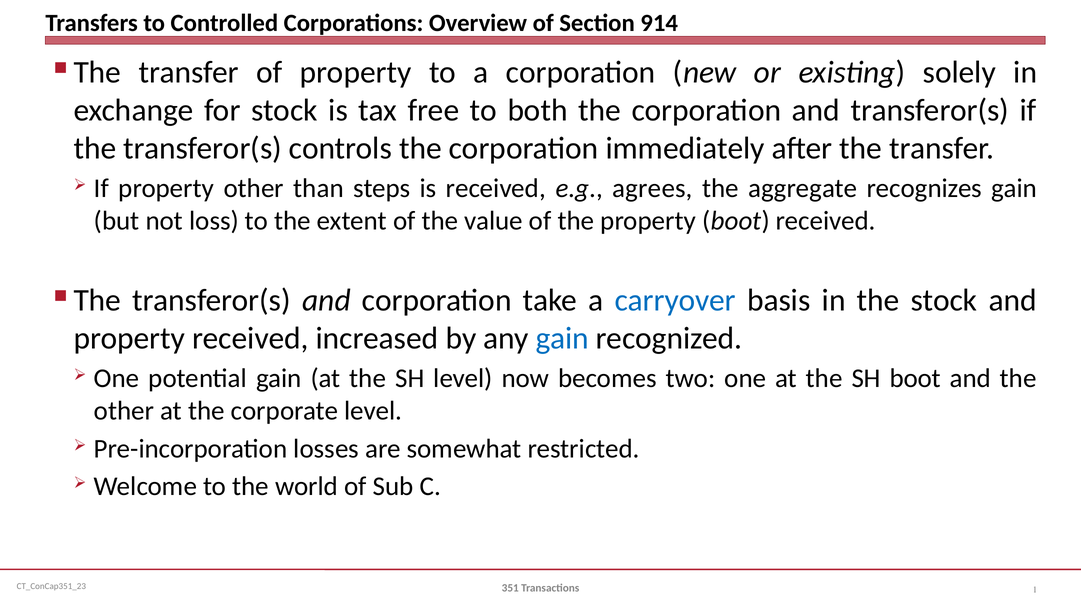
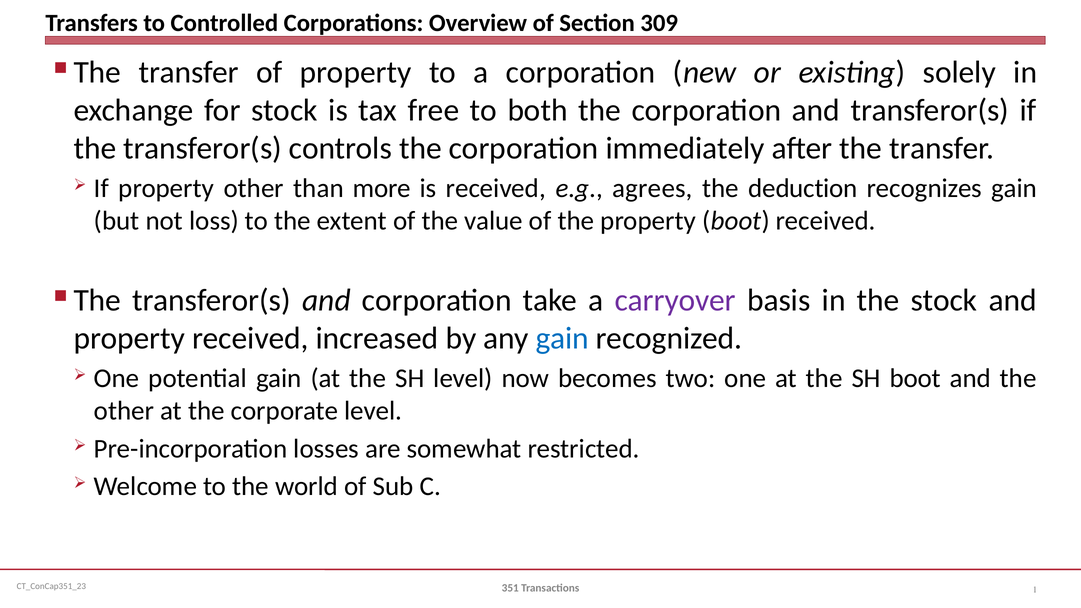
914: 914 -> 309 (659, 23)
steps: steps -> more (382, 188)
aggregate: aggregate -> deduction (803, 188)
carryover colour: blue -> purple (675, 300)
